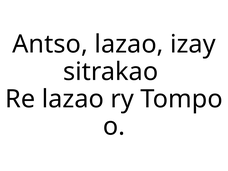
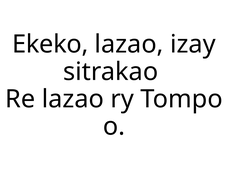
Antso: Antso -> Ekeko (50, 44)
